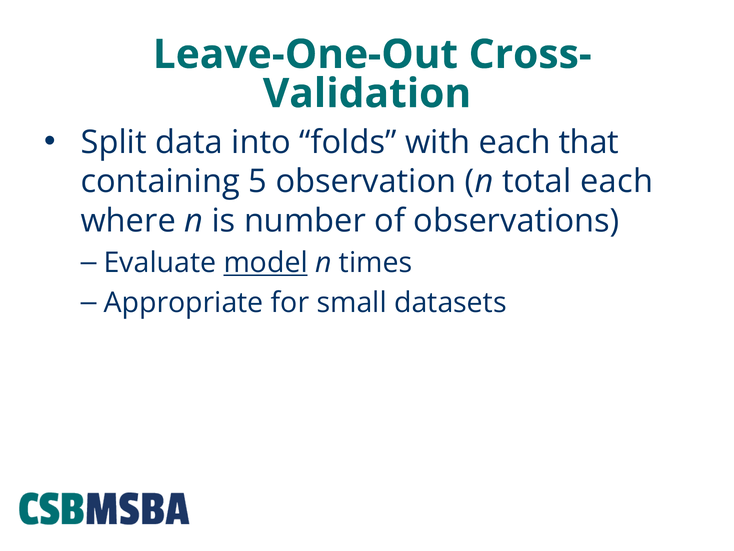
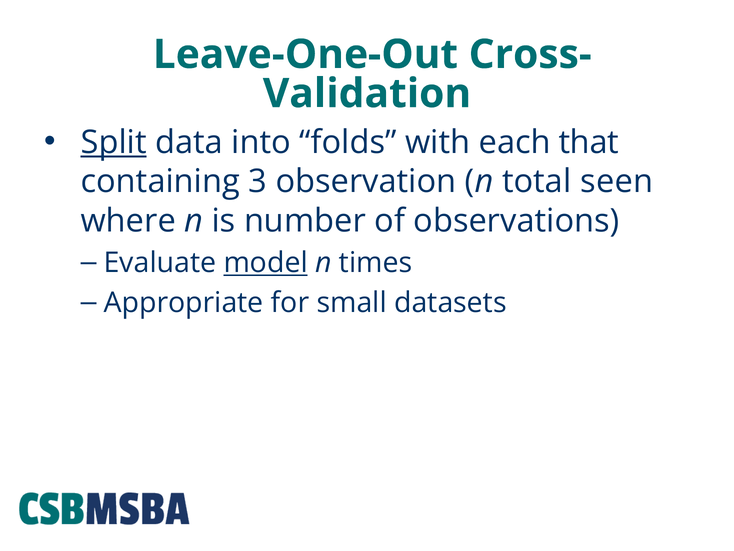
Split underline: none -> present (114, 142)
5: 5 -> 3 (258, 181)
total each: each -> seen (617, 181)
